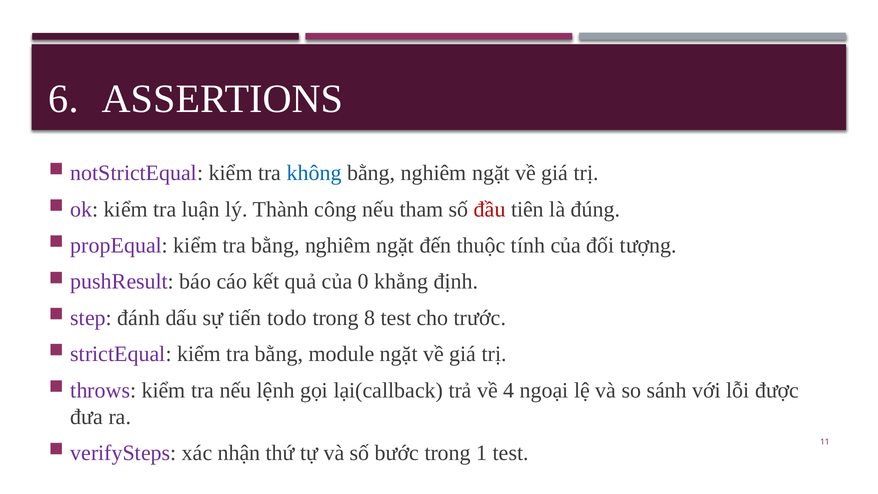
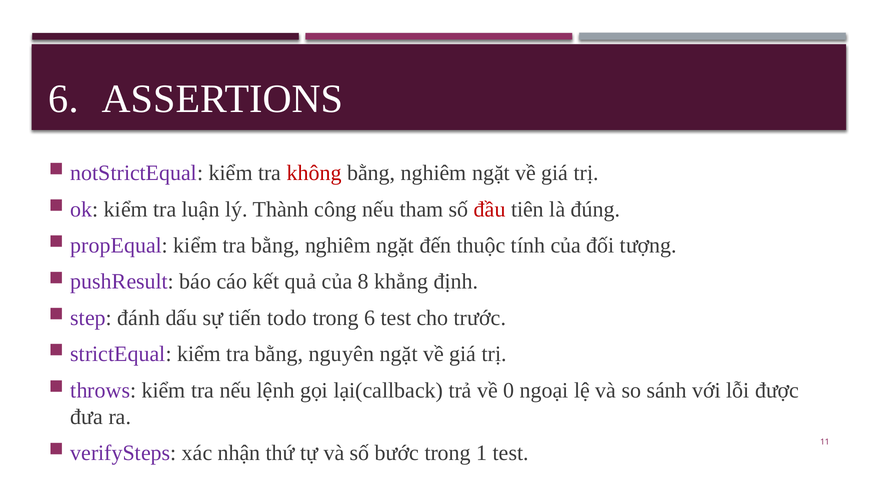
không colour: blue -> red (314, 173)
0: 0 -> 8 (363, 282)
trong 8: 8 -> 6 (370, 318)
module: module -> nguyên (341, 354)
4: 4 -> 0 (509, 390)
